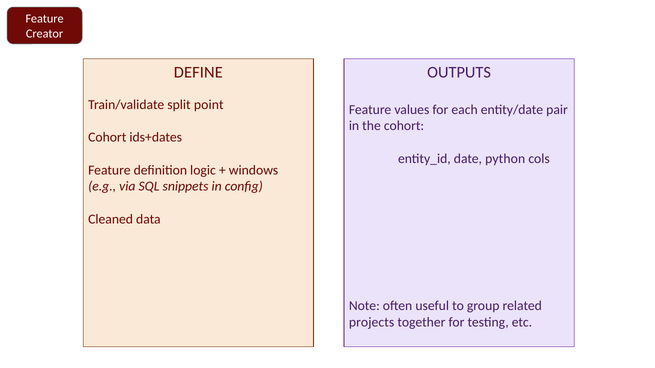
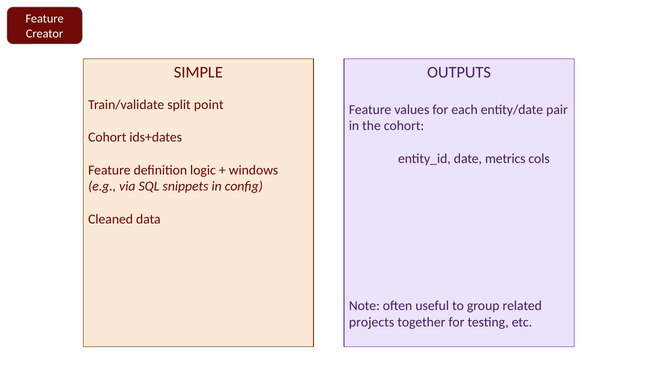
DEFINE: DEFINE -> SIMPLE (198, 72)
python: python -> metrics (505, 159)
